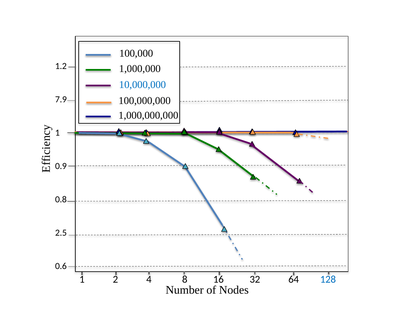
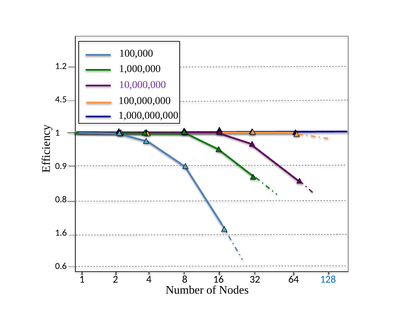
10,000,000 colour: blue -> purple (143, 85)
7.9: 7.9 -> 4.5 (61, 99)
2.5: 2.5 -> 1.6 (61, 233)
